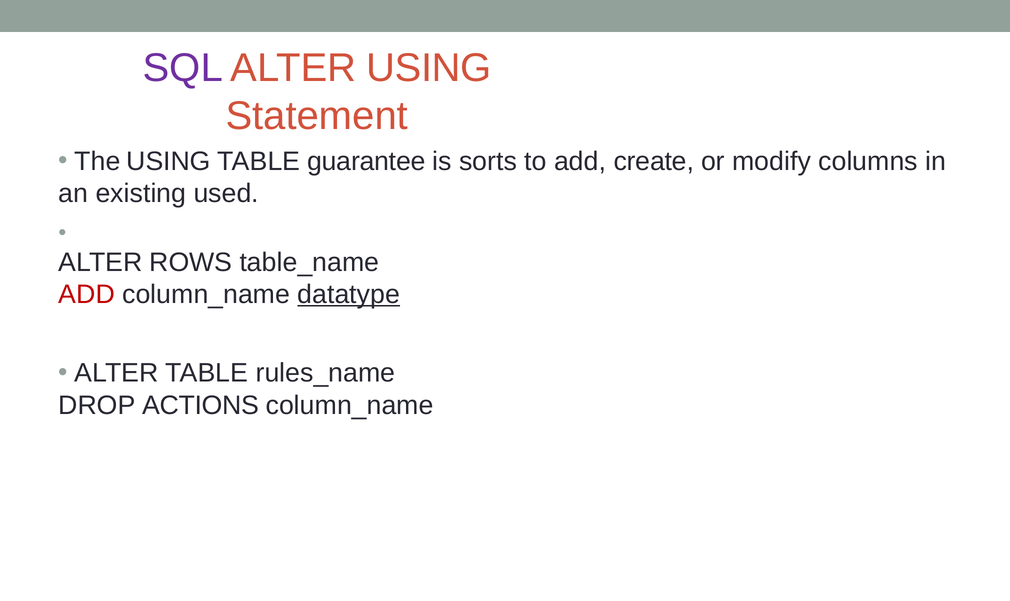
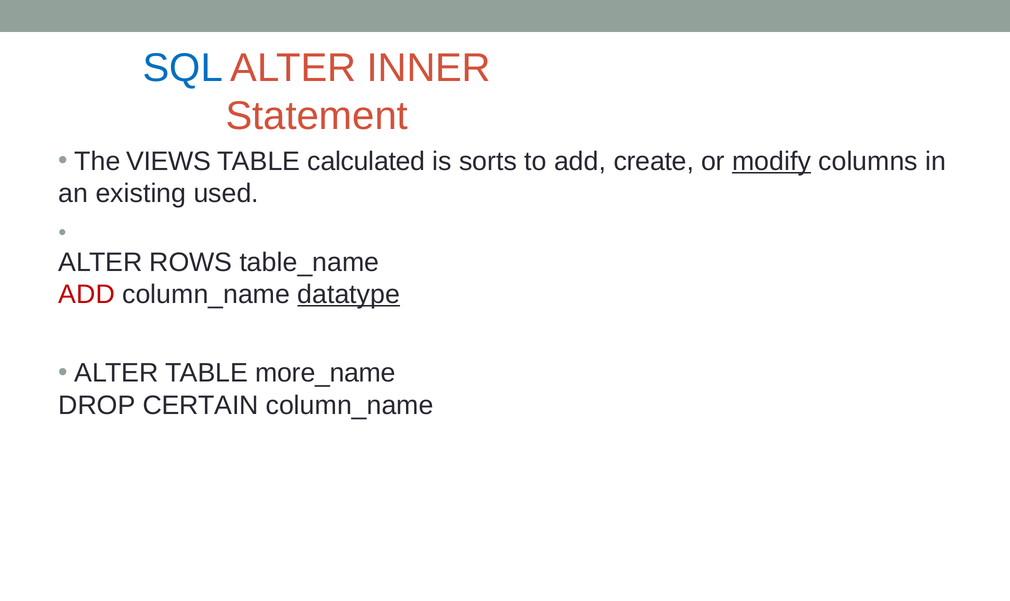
SQL colour: purple -> blue (183, 68)
ALTER USING: USING -> INNER (429, 68)
The USING: USING -> VIEWS (169, 162)
guarantee: guarantee -> calculated (366, 162)
modify underline: none -> present (772, 162)
rules_name: rules_name -> more_name (326, 373)
ACTIONS: ACTIONS -> CERTAIN (201, 405)
